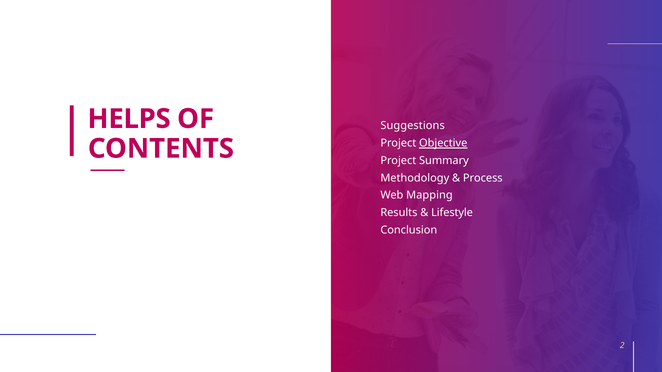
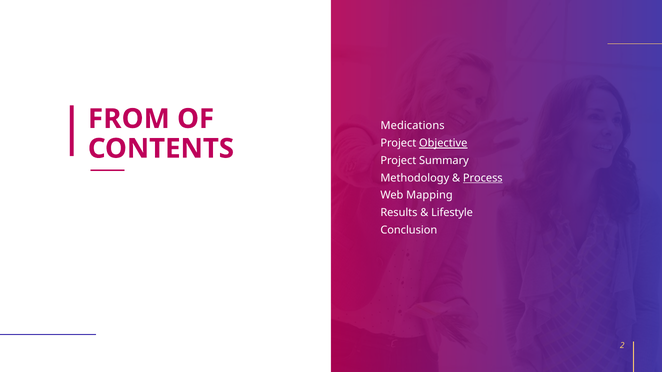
HELPS: HELPS -> FROM (129, 119)
Suggestions: Suggestions -> Medications (413, 126)
Process underline: none -> present (483, 178)
